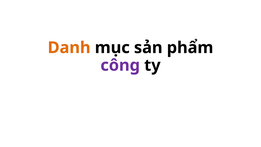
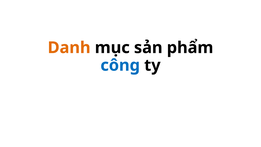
công colour: purple -> blue (120, 65)
